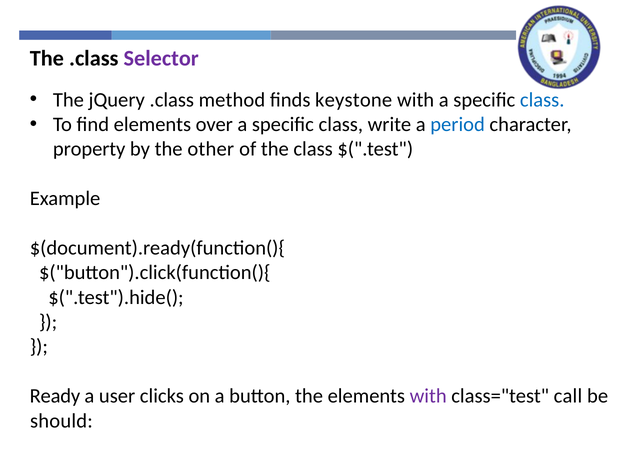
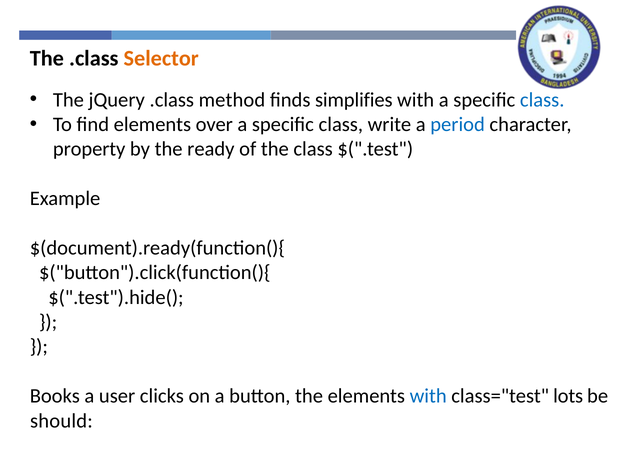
Selector colour: purple -> orange (161, 58)
keystone: keystone -> simplifies (354, 100)
other: other -> ready (211, 149)
Ready: Ready -> Books (55, 396)
with colour: purple -> blue (428, 396)
call: call -> lots (568, 396)
